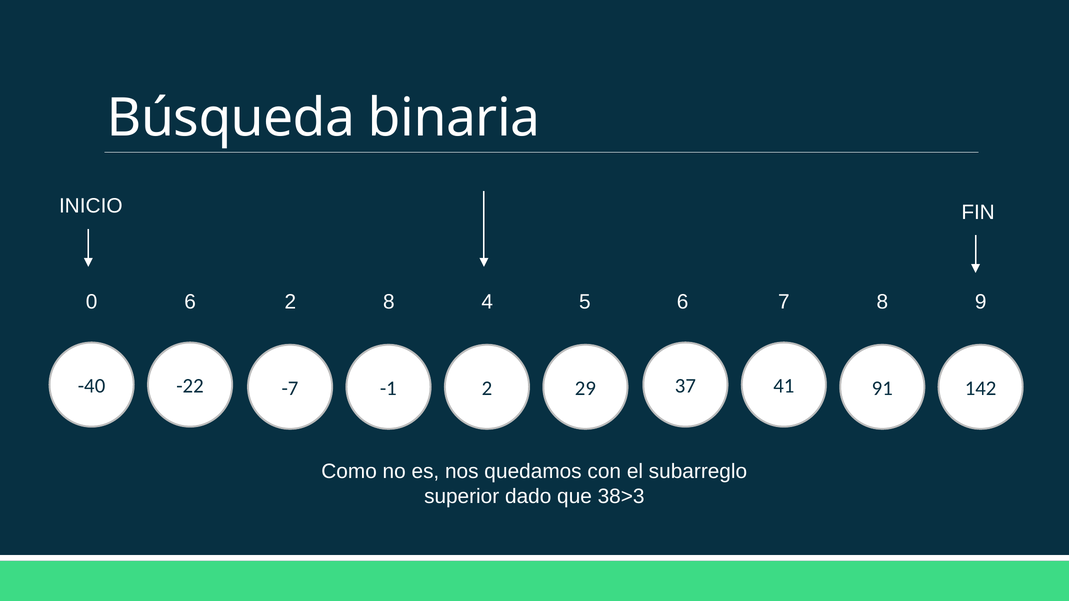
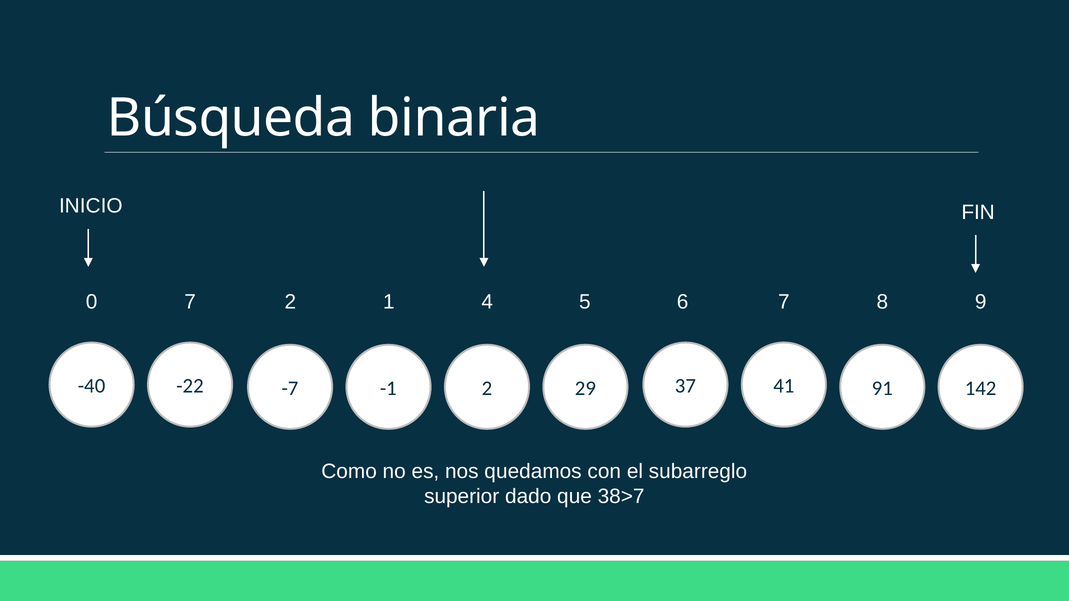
0 6: 6 -> 7 (190, 302)
2 8: 8 -> 1 (389, 302)
38>3: 38>3 -> 38>7 (621, 496)
